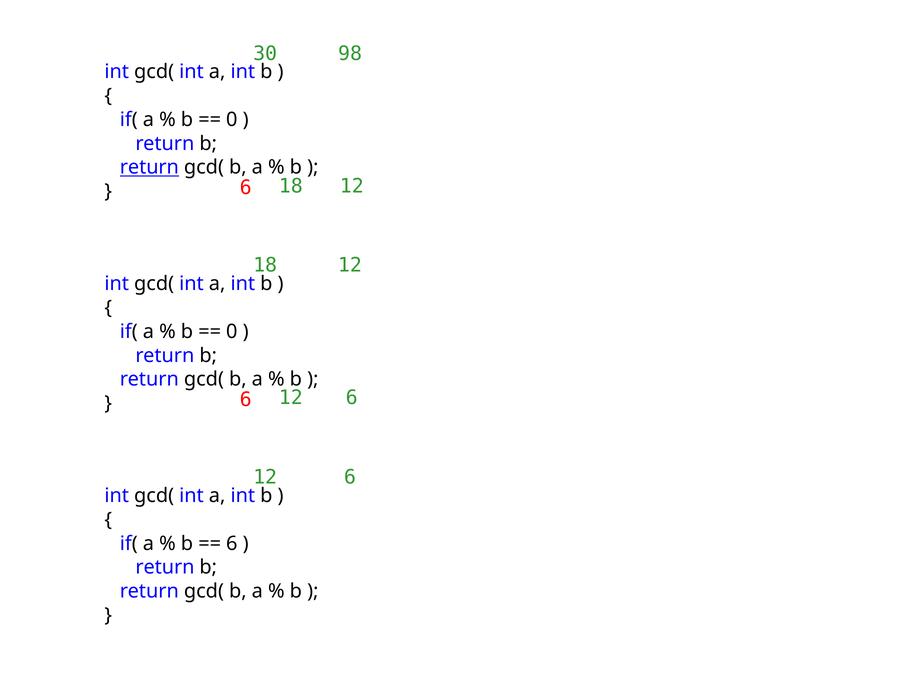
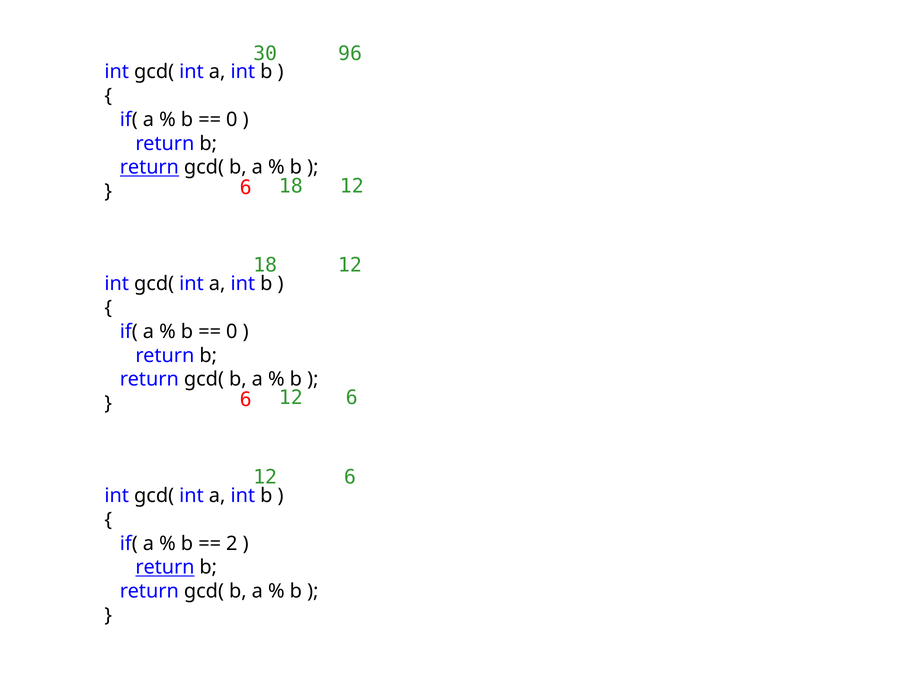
98: 98 -> 96 (350, 54)
6: 6 -> 2 (232, 544)
return underline: none -> present (165, 568)
